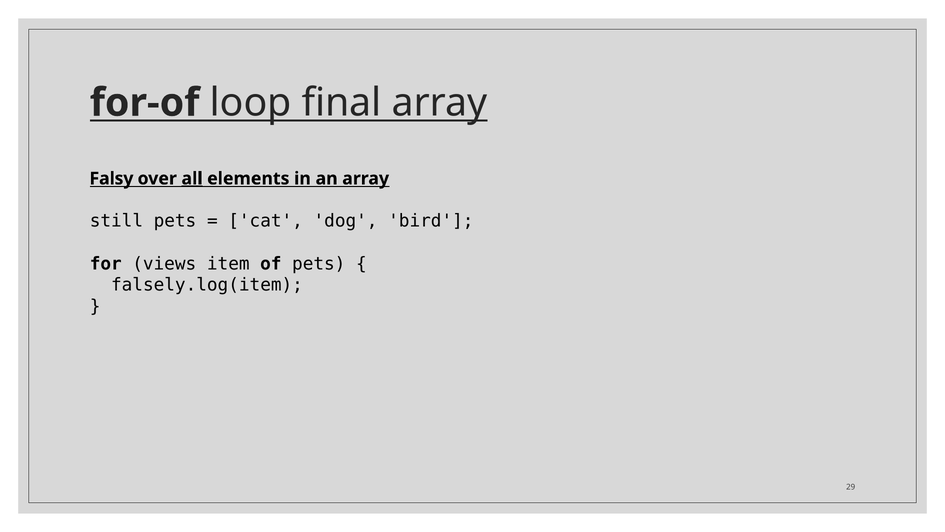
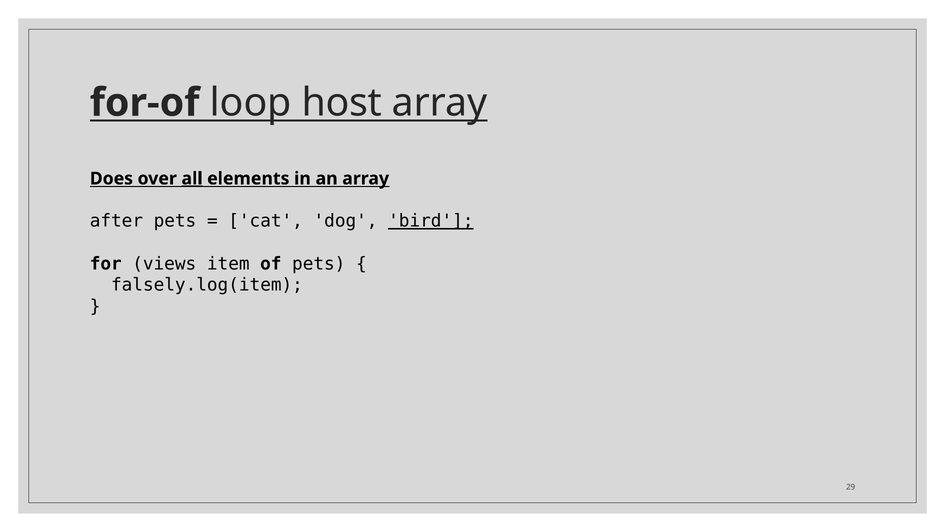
final: final -> host (342, 103)
Falsy: Falsy -> Does (111, 178)
still: still -> after (116, 221)
bird underline: none -> present (431, 221)
